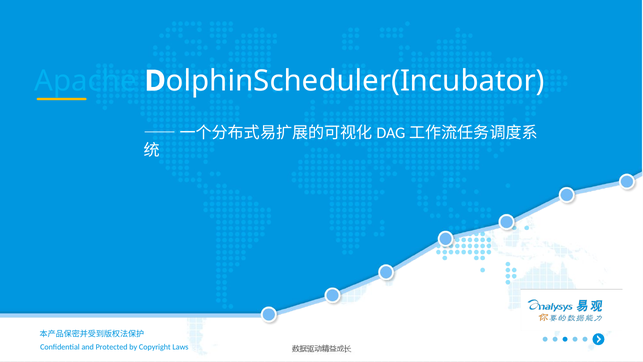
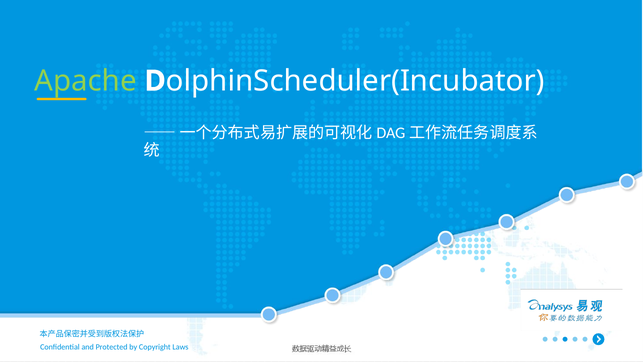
Apache colour: light blue -> light green (85, 81)
